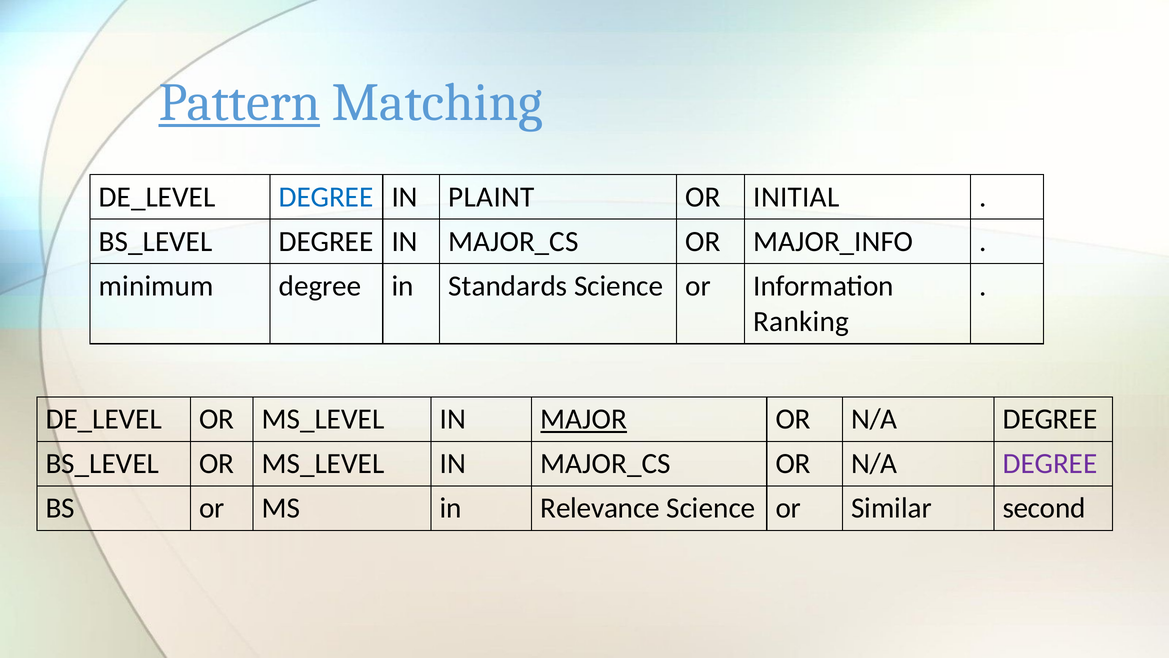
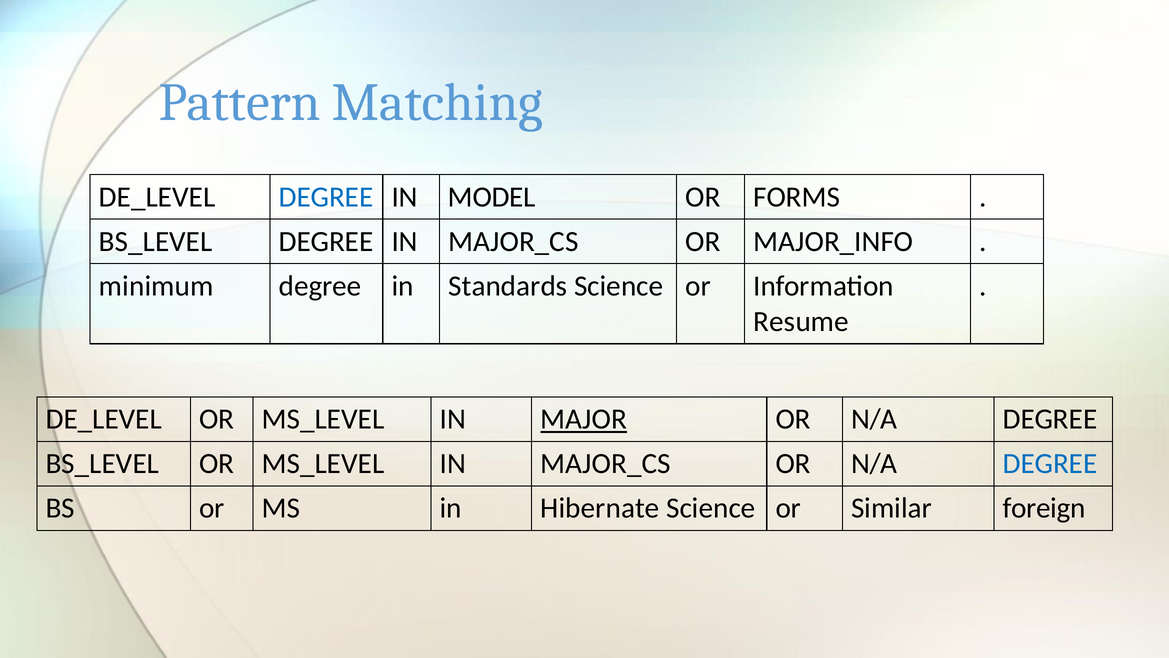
Pattern underline: present -> none (239, 102)
PLAINT: PLAINT -> MODEL (492, 197)
INITIAL: INITIAL -> FORMS (797, 197)
Ranking: Ranking -> Resume (801, 322)
DEGREE colour: purple -> blue (1050, 463)
Relevance: Relevance -> Hibernate (600, 508)
second: second -> foreign (1044, 508)
